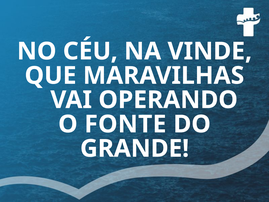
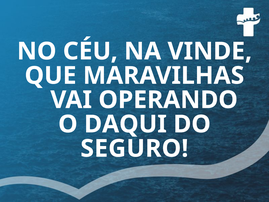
FONTE: FONTE -> DAQUI (125, 124)
GRANDE: GRANDE -> SEGURO (134, 148)
